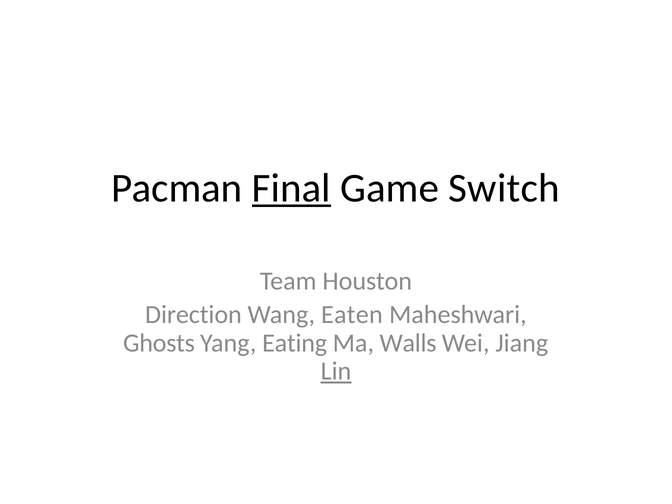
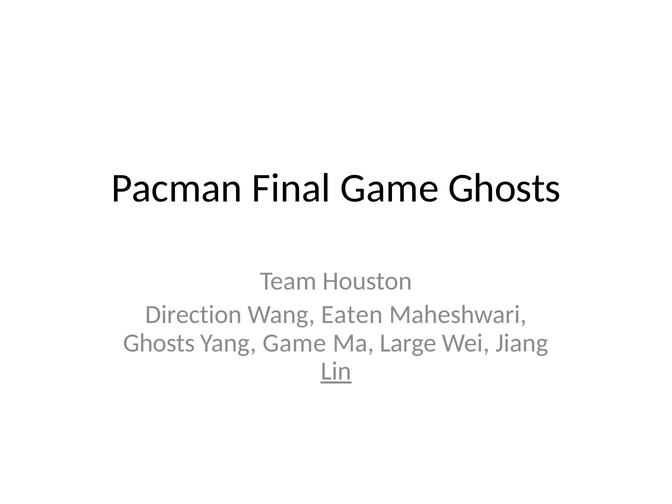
Final underline: present -> none (291, 188)
Game Switch: Switch -> Ghosts (504, 188)
Yang Eating: Eating -> Game (294, 343)
Walls: Walls -> Large (408, 343)
